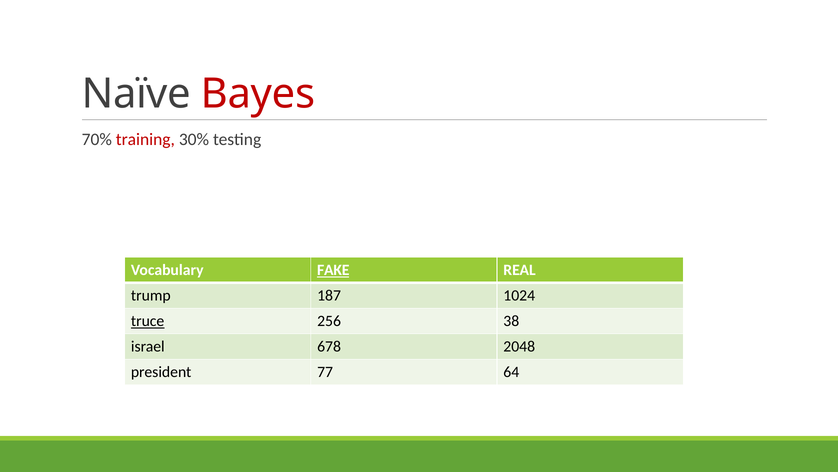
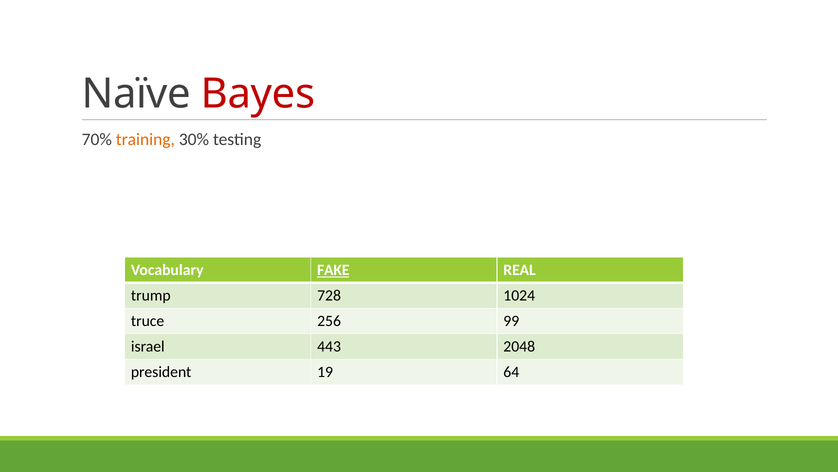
training colour: red -> orange (145, 139)
187: 187 -> 728 (329, 295)
truce underline: present -> none (148, 321)
38: 38 -> 99 (511, 321)
678: 678 -> 443 (329, 346)
77: 77 -> 19 (325, 372)
